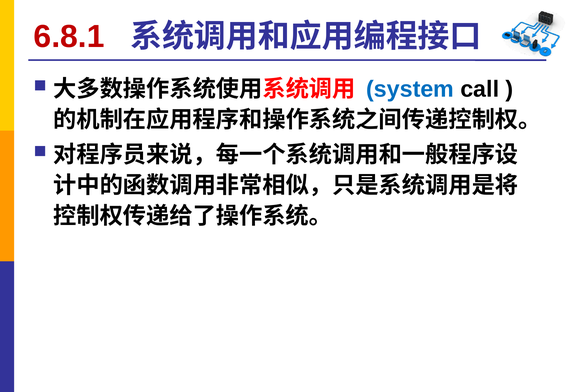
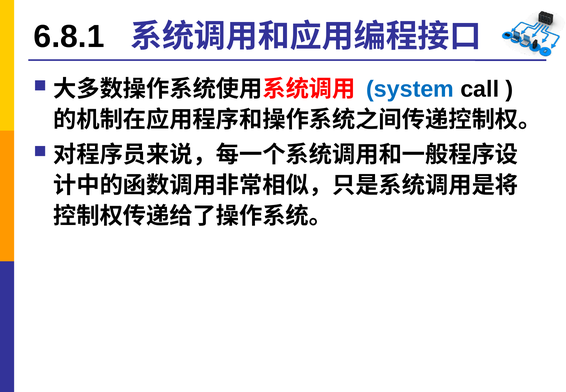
6.8.1 colour: red -> black (69, 36)
